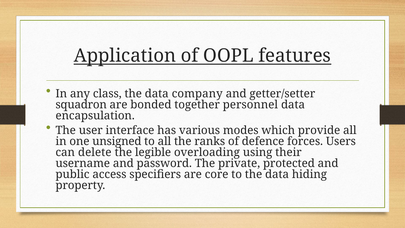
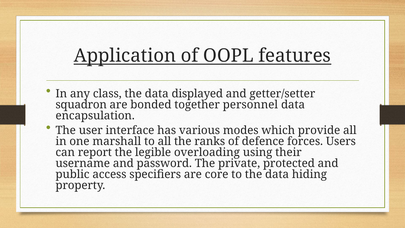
company: company -> displayed (197, 94)
unsigned: unsigned -> marshall (117, 141)
delete: delete -> report (95, 152)
